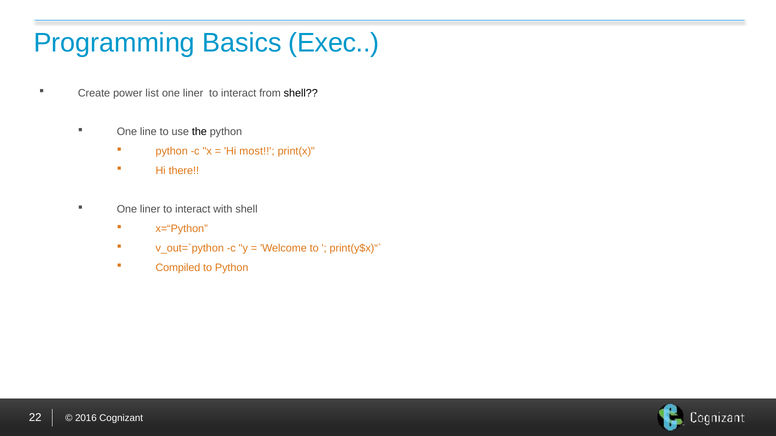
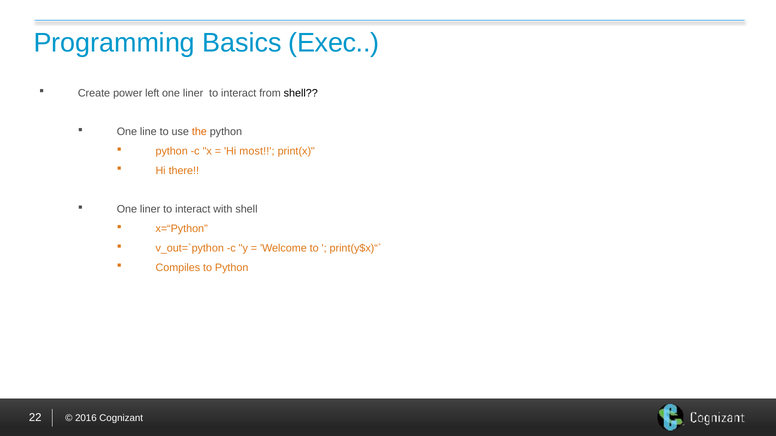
list: list -> left (152, 93)
the colour: black -> orange (199, 132)
Compiled: Compiled -> Compiles (178, 268)
